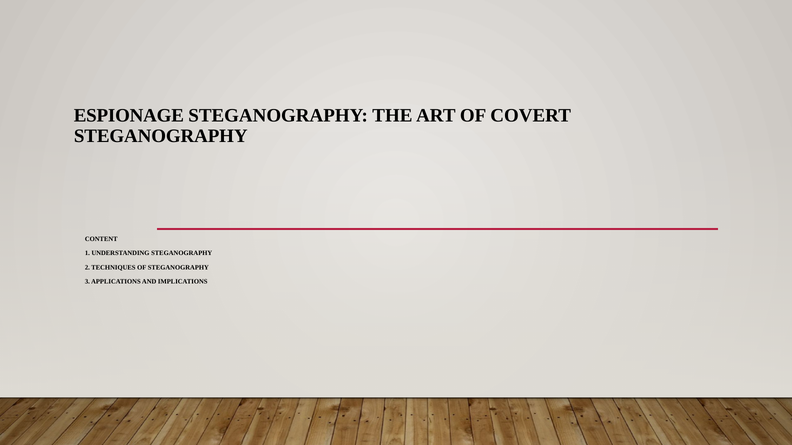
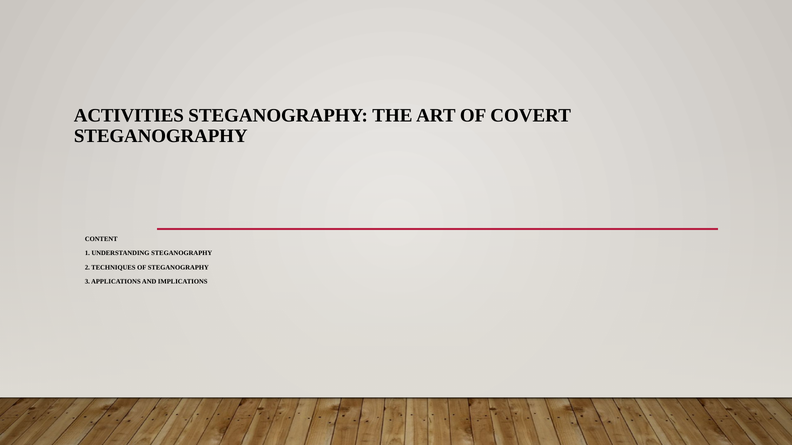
ESPIONAGE: ESPIONAGE -> ACTIVITIES (129, 116)
